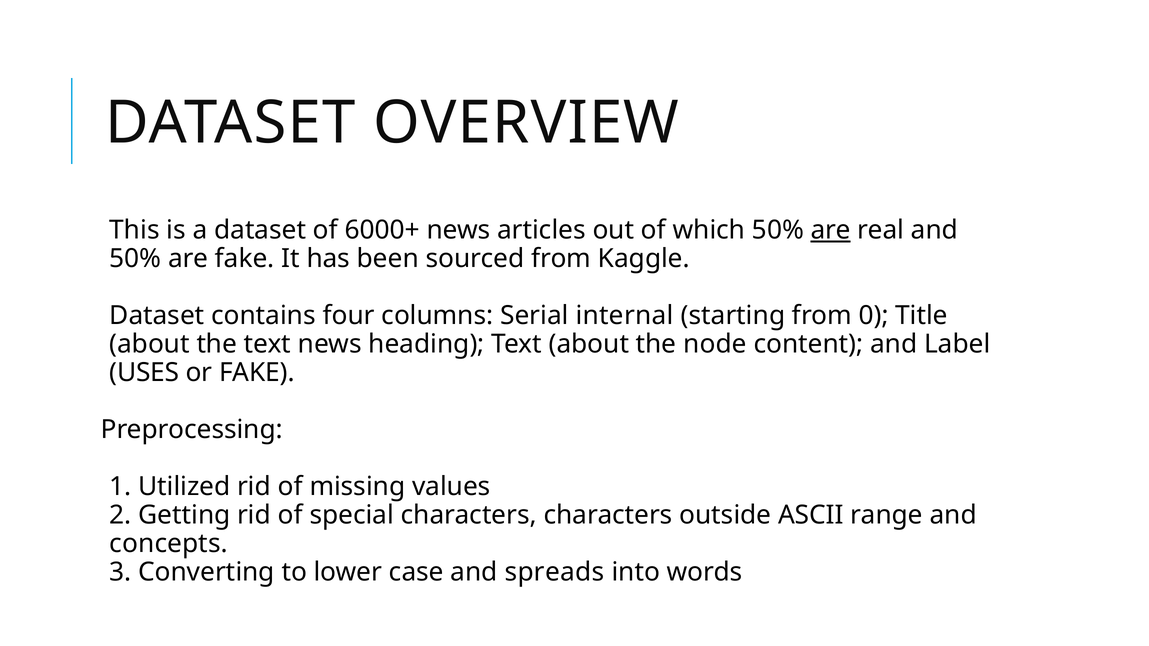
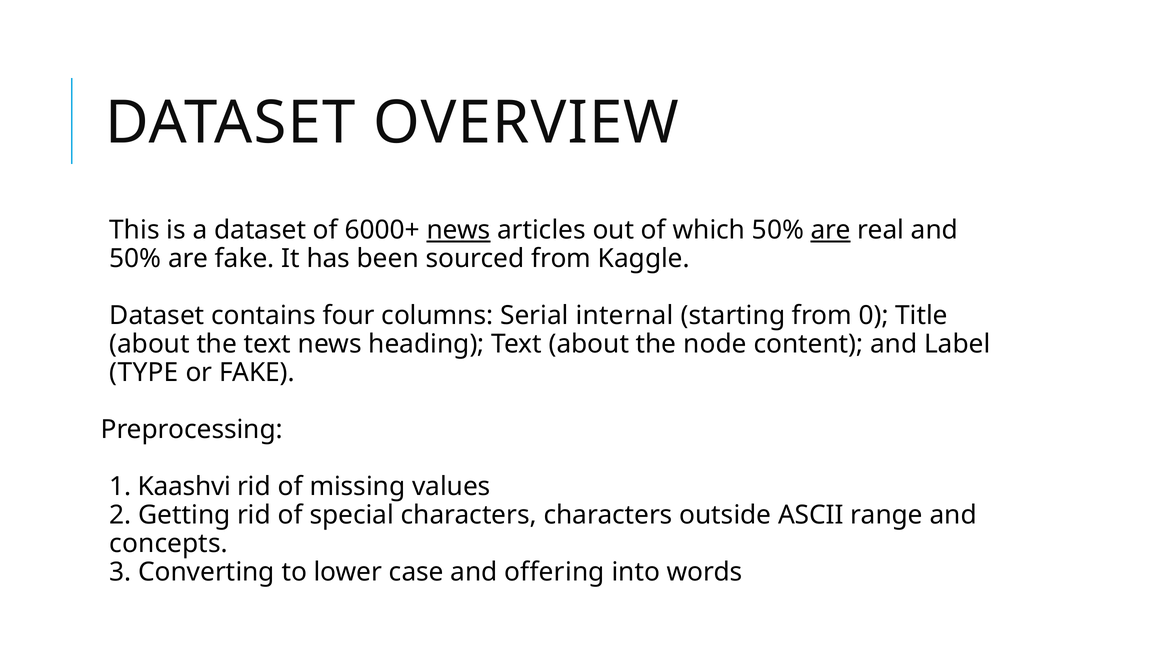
news underline: none -> present (459, 230)
USES: USES -> TYPE (144, 373)
Utilized: Utilized -> Kaashvi (184, 487)
spreads: spreads -> offering (555, 572)
